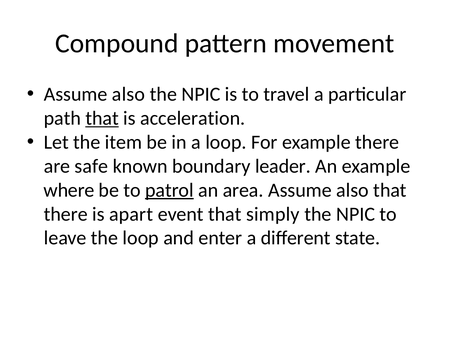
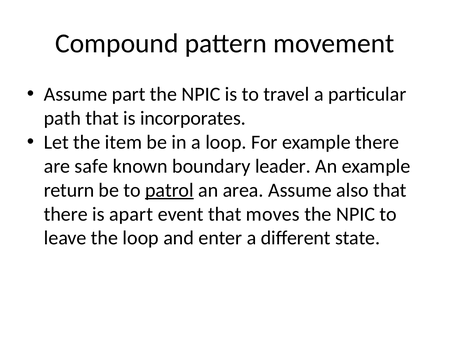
also: also -> part (129, 94)
that underline: present -> none (102, 118)
acceleration: acceleration -> incorporates (193, 118)
where: where -> return (69, 190)
simply: simply -> moves (273, 214)
